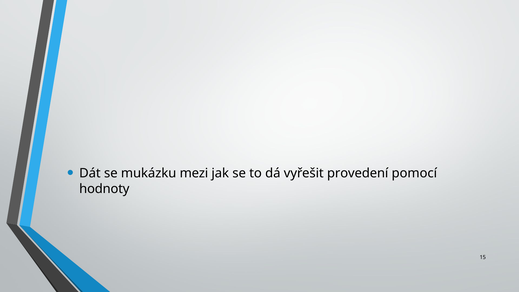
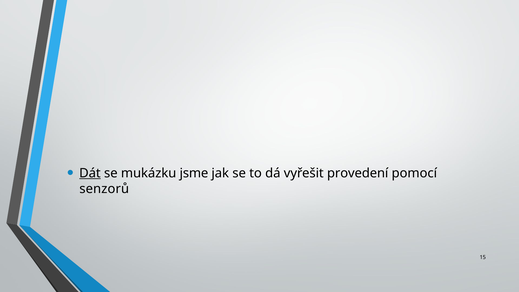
Dát underline: none -> present (90, 173)
mezi: mezi -> jsme (194, 173)
hodnoty: hodnoty -> senzorů (104, 189)
